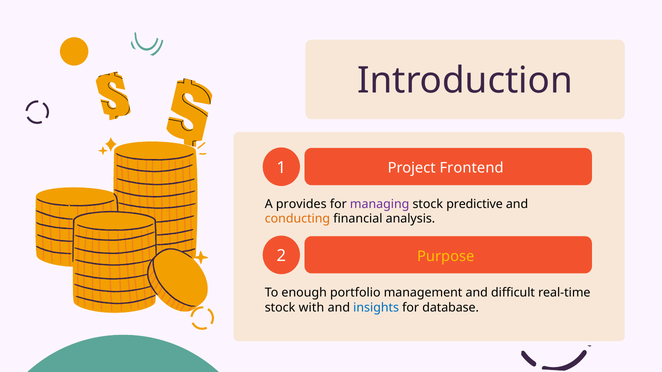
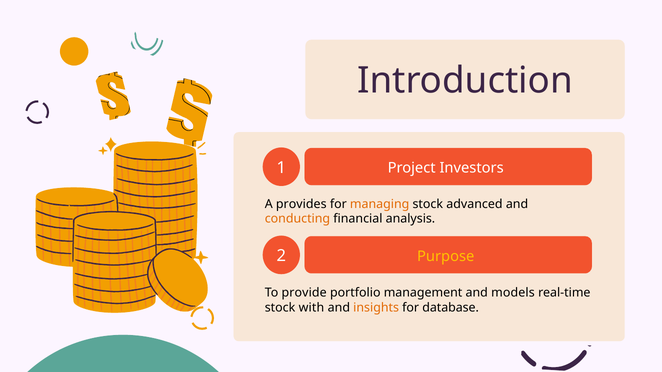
Frontend: Frontend -> Investors (472, 168)
managing colour: purple -> orange (380, 204)
predictive: predictive -> advanced (474, 204)
enough: enough -> provide (304, 293)
difficult: difficult -> models (513, 293)
insights colour: blue -> orange (376, 308)
